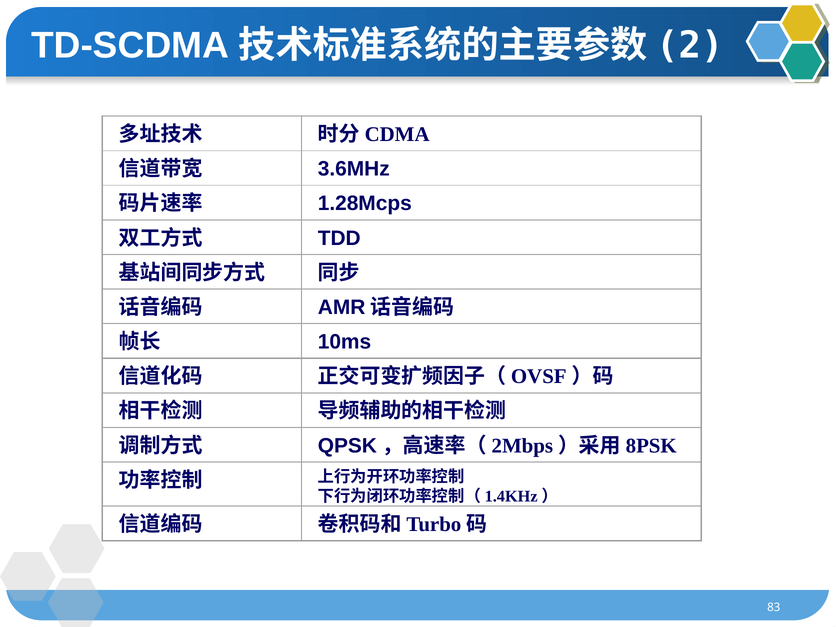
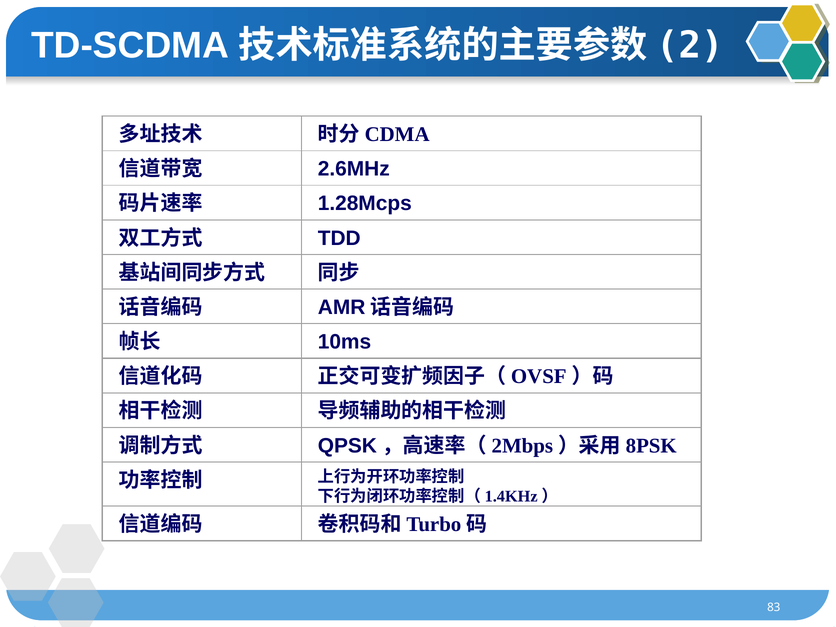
3.6MHz: 3.6MHz -> 2.6MHz (354, 169)
